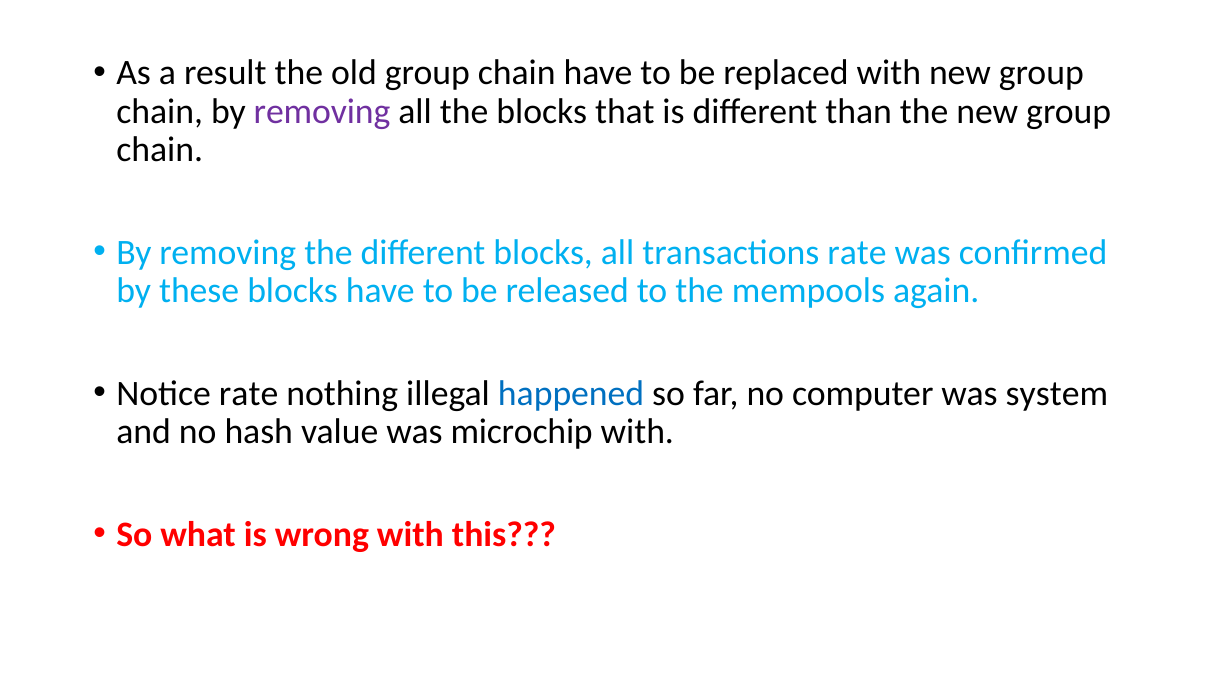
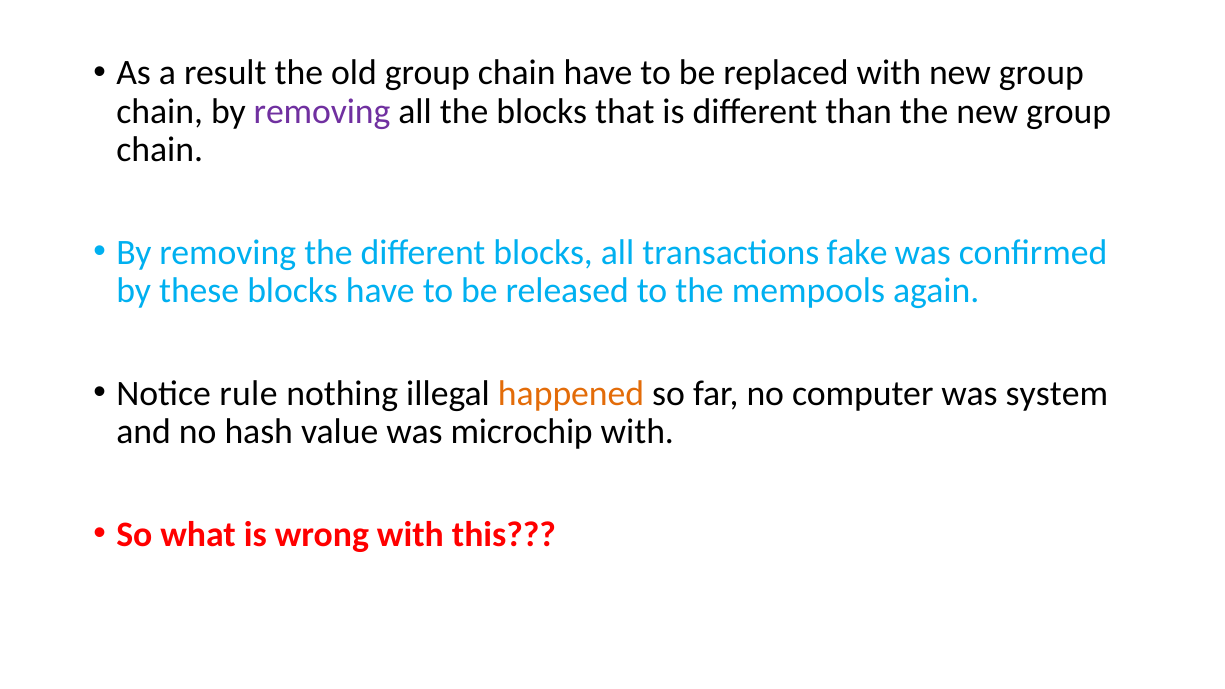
transactions rate: rate -> fake (857, 252)
Notice rate: rate -> rule (248, 393)
happened colour: blue -> orange (571, 393)
